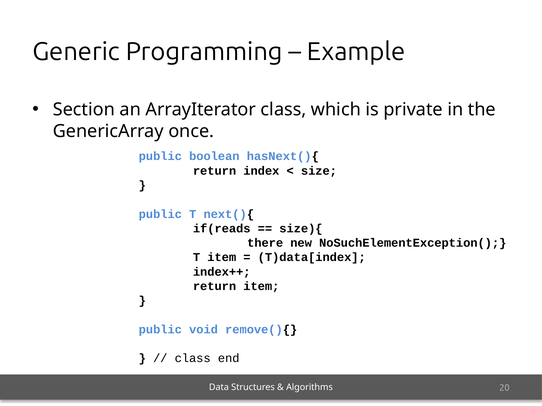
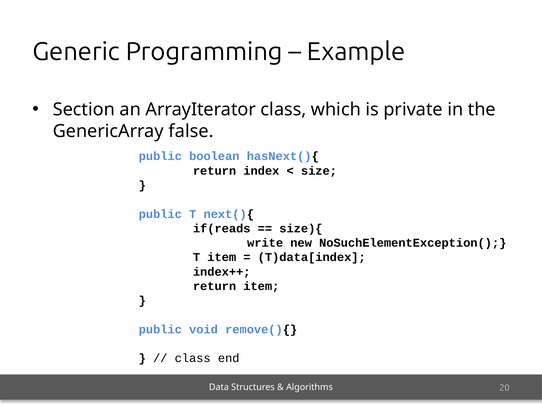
once: once -> false (191, 131)
there: there -> write (265, 243)
